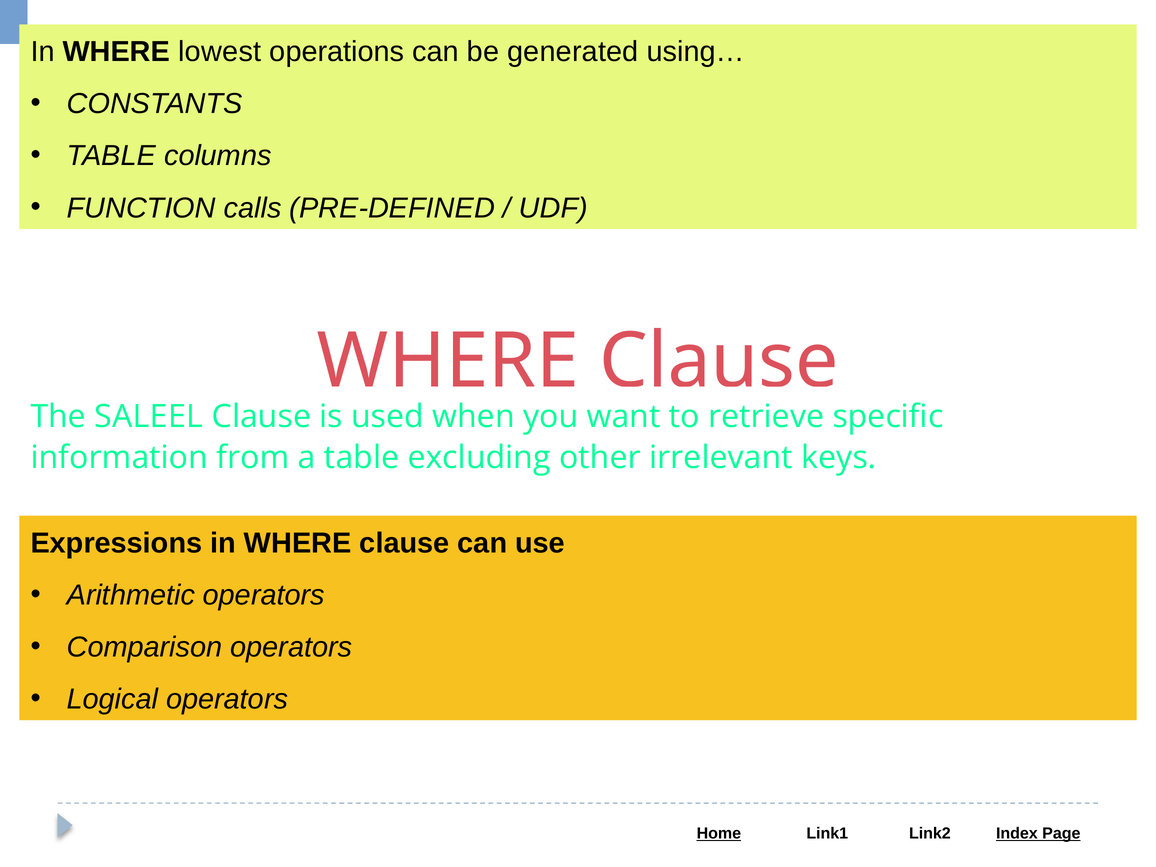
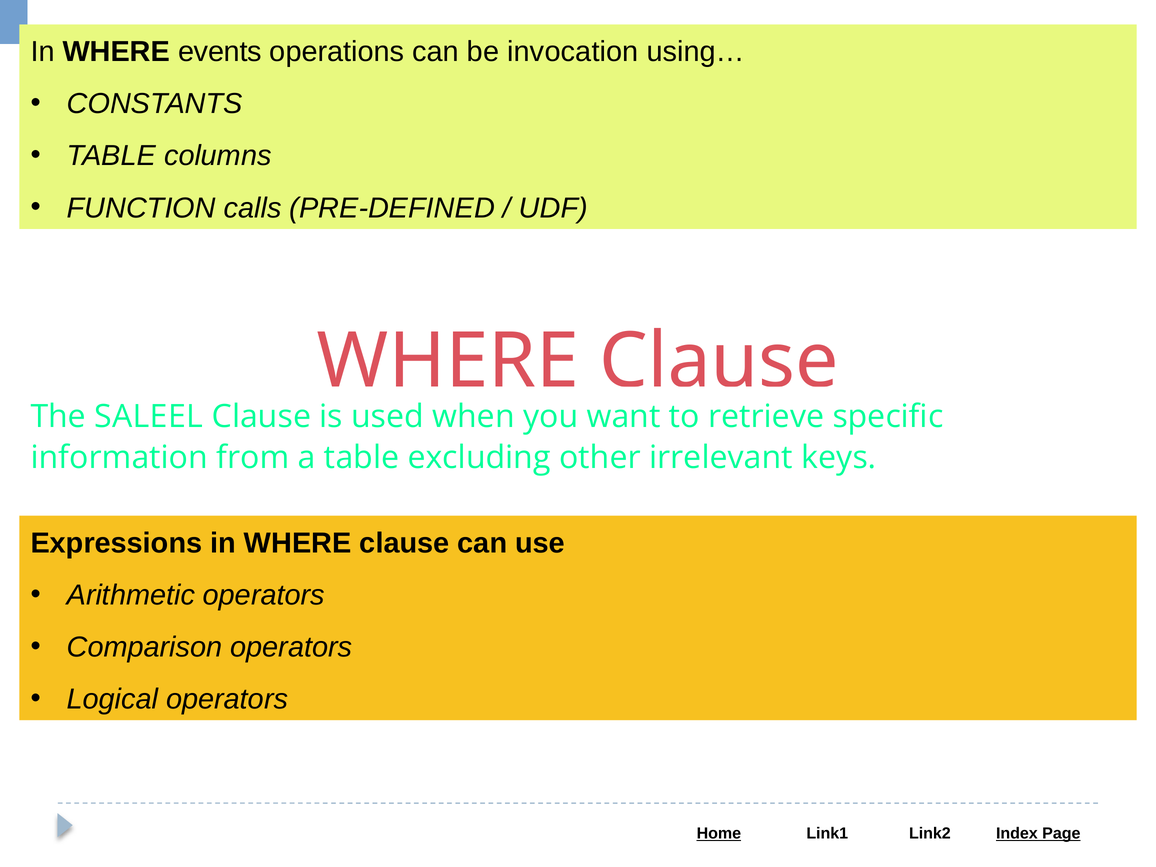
lowest: lowest -> events (220, 52)
generated: generated -> invocation (573, 52)
